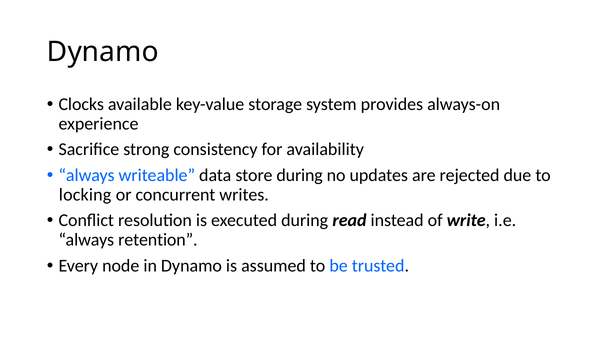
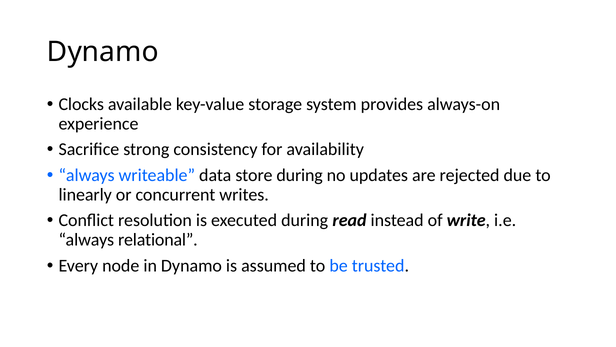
locking: locking -> linearly (85, 194)
retention: retention -> relational (158, 240)
